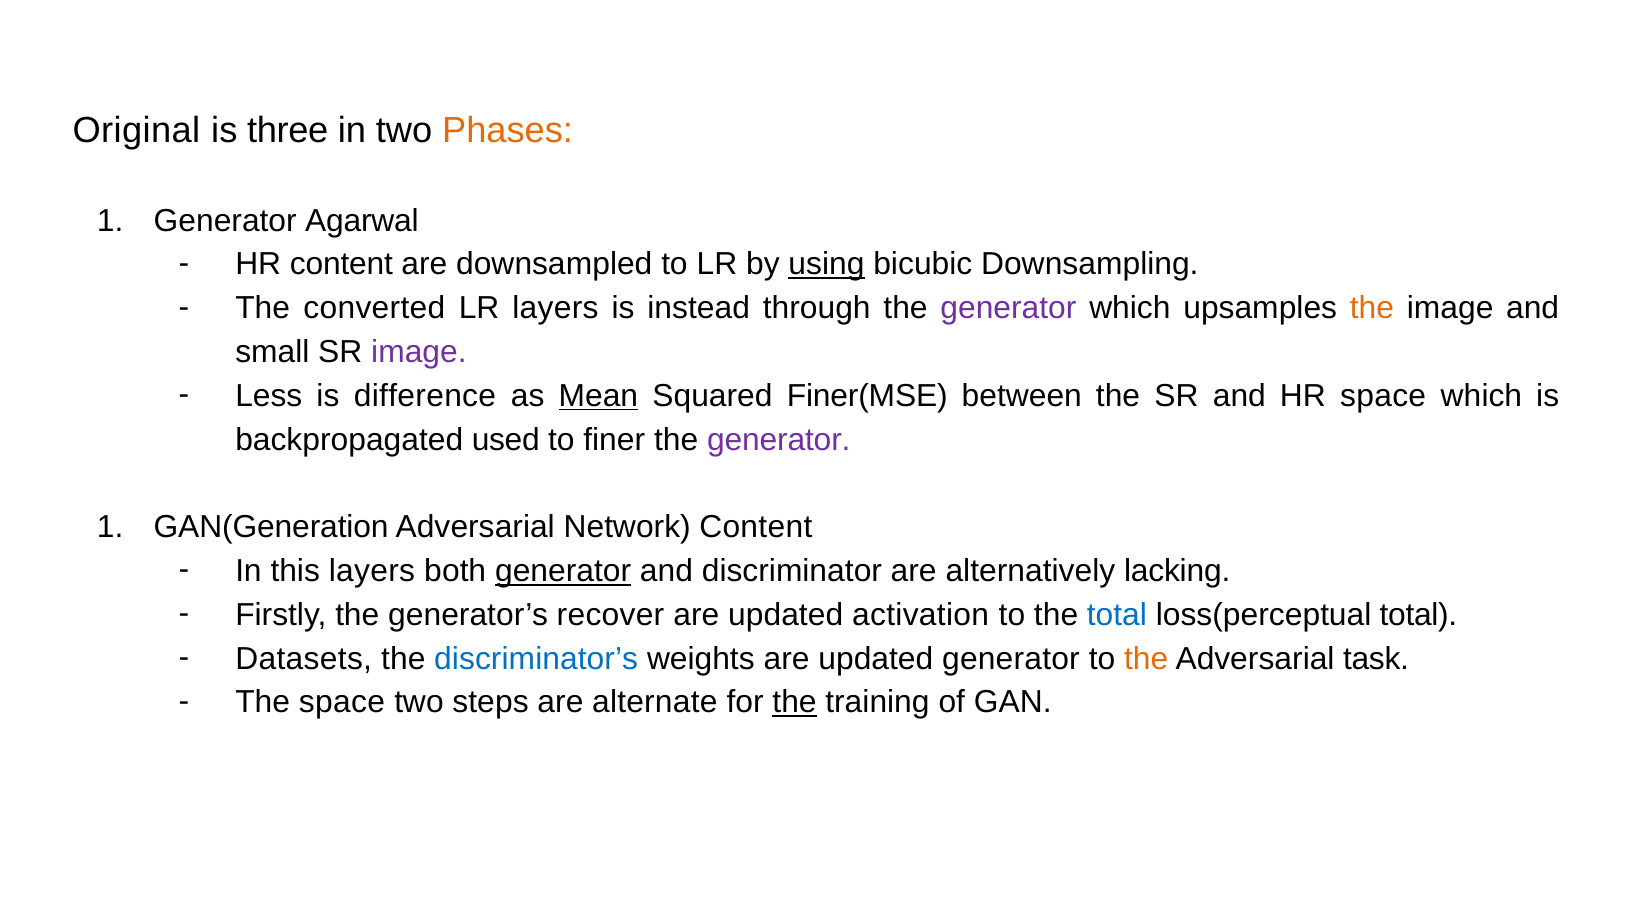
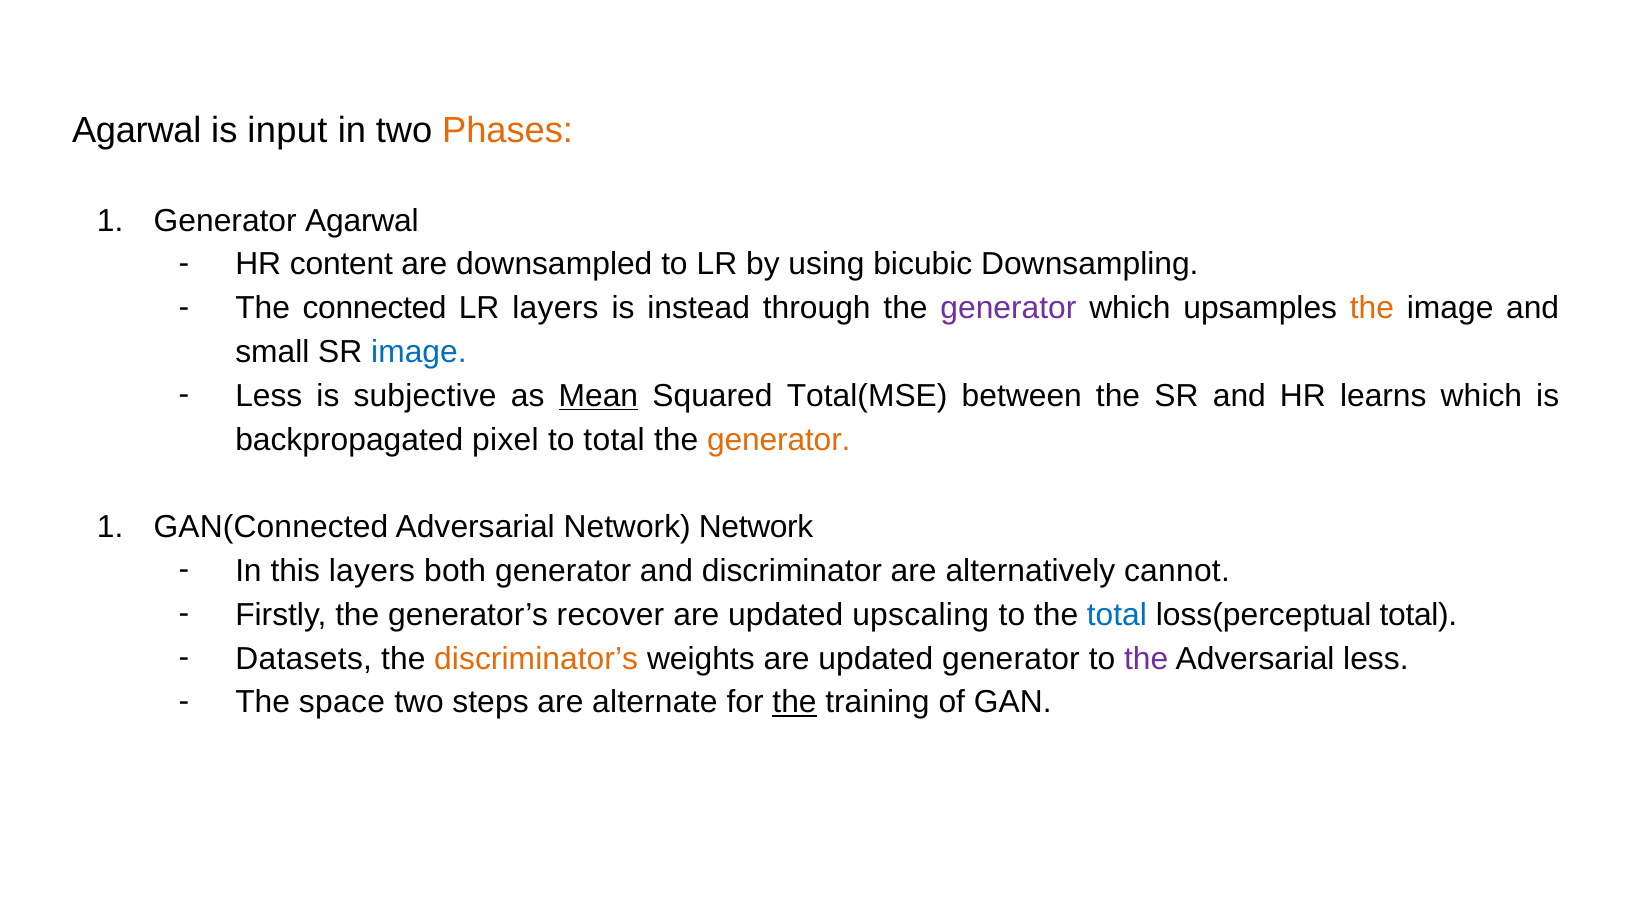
Original: Original -> Agarwal (137, 131)
three: three -> input (287, 131)
using underline: present -> none (827, 264)
converted: converted -> connected (375, 308)
image colour: purple -> blue (419, 352)
difference: difference -> subjective (425, 396)
Finer(MSE: Finer(MSE -> Total(MSE (867, 396)
HR space: space -> learns (1383, 396)
used: used -> pixel (505, 439)
to finer: finer -> total (614, 439)
generator colour: purple -> orange (779, 439)
GAN(Generation: GAN(Generation -> GAN(Connected (271, 527)
Network Content: Content -> Network (756, 527)
generator underline: present -> none (563, 571)
lacking: lacking -> cannot (1177, 571)
activation: activation -> upscaling (921, 615)
discriminator’s colour: blue -> orange (536, 658)
the colour: orange -> purple (1146, 658)
Adversarial task: task -> less (1376, 658)
